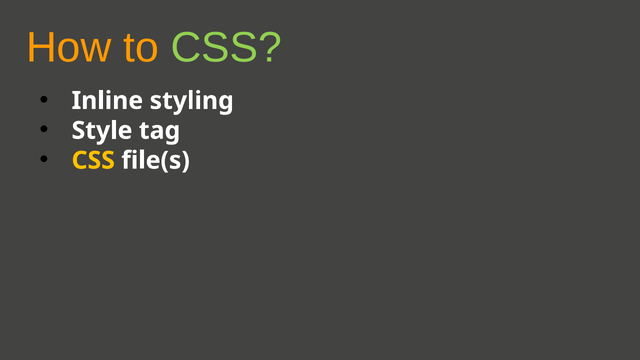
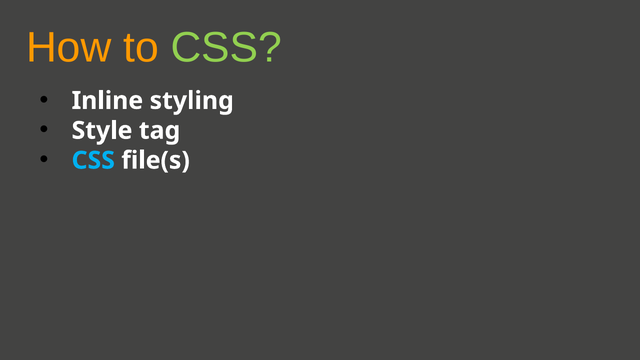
CSS colour: yellow -> light blue (93, 160)
